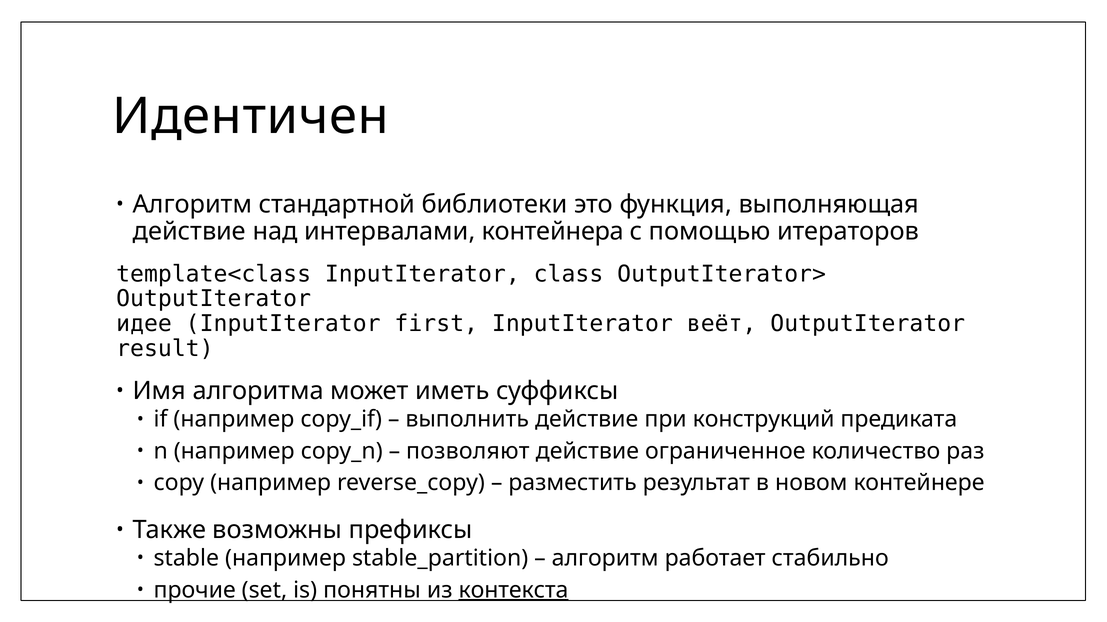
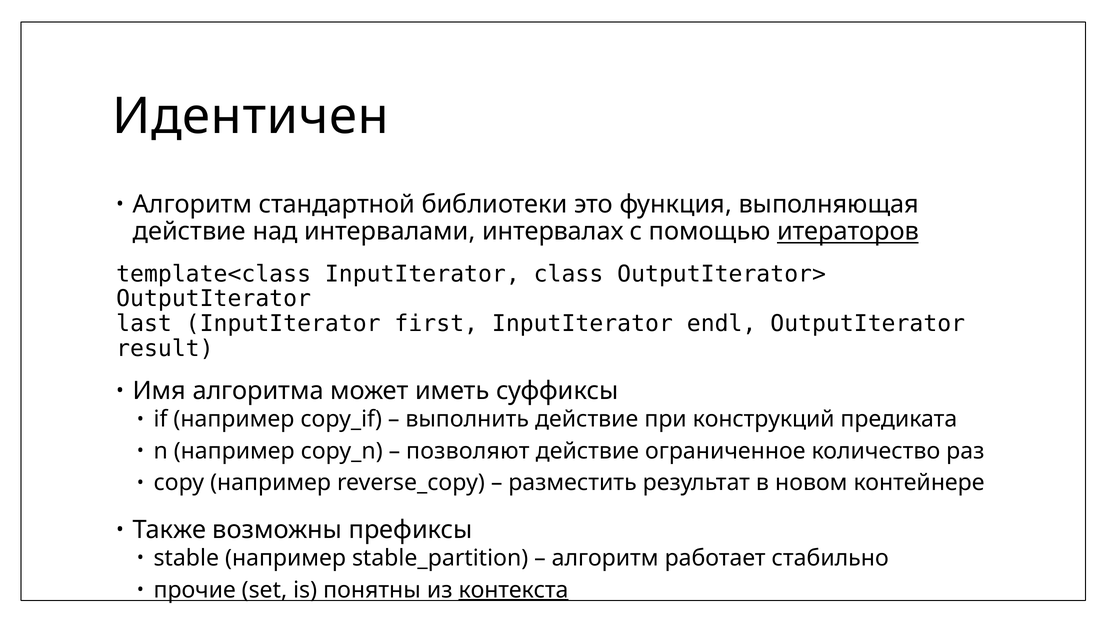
контейнера: контейнера -> интервалах (553, 232)
итераторов underline: none -> present (848, 232)
идее: идее -> last (144, 324)
веёт: веёт -> endl (722, 324)
